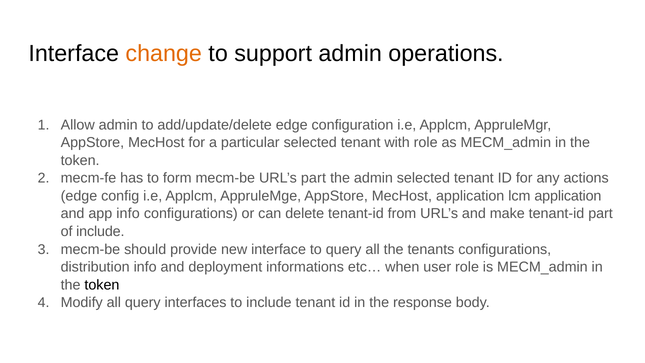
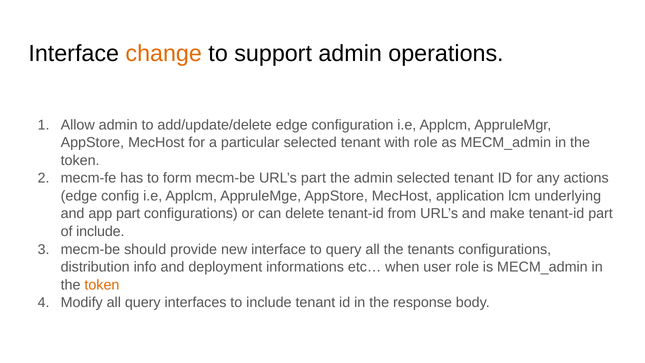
lcm application: application -> underlying (568, 196)
app info: info -> part (128, 214)
token colour: black -> orange (102, 285)
